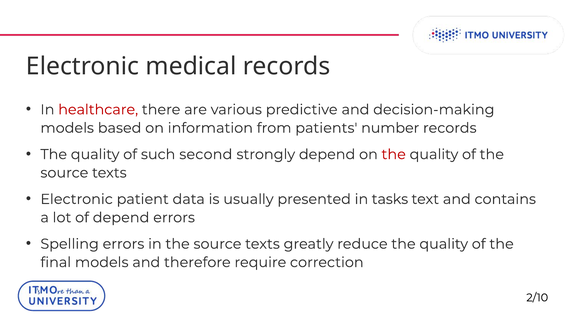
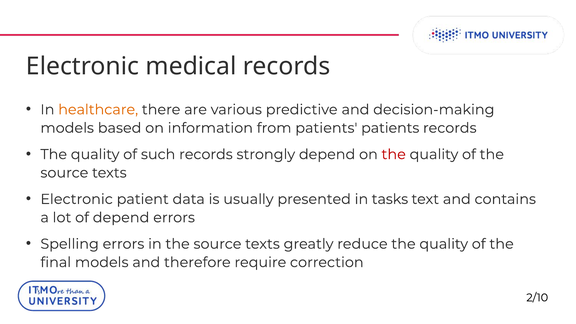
healthcare colour: red -> orange (98, 110)
patients number: number -> patients (390, 128)
such second: second -> records (206, 154)
